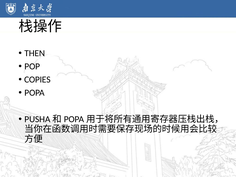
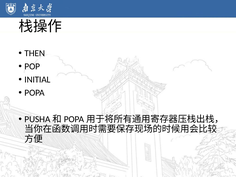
COPIES: COPIES -> INITIAL (37, 80)
